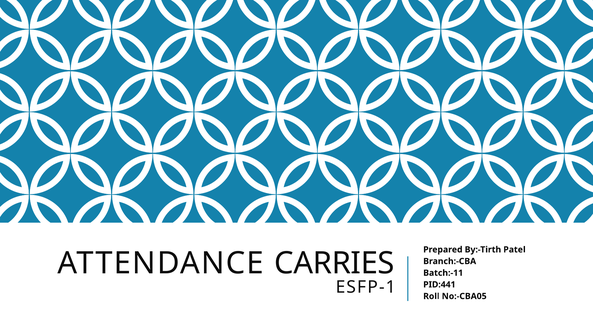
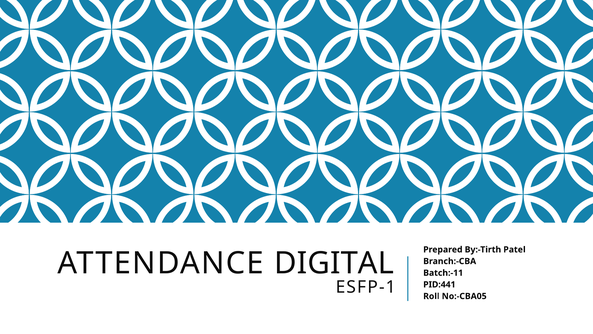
CARRIES: CARRIES -> DIGITAL (334, 263)
